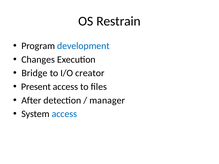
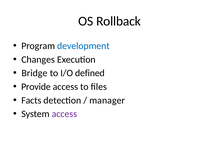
Restrain: Restrain -> Rollback (119, 21)
creator: creator -> defined (90, 73)
Present: Present -> Provide (36, 87)
After: After -> Facts (31, 100)
access colour: blue -> purple (64, 114)
